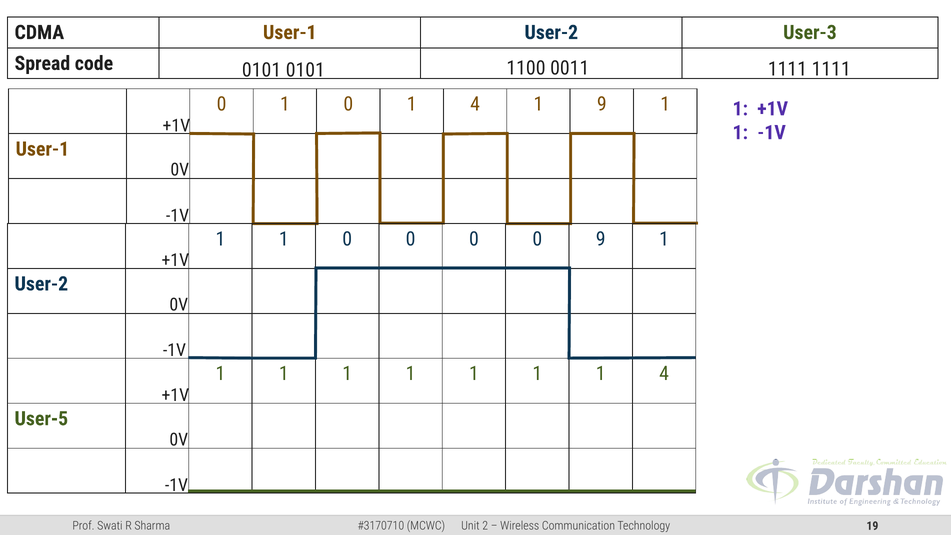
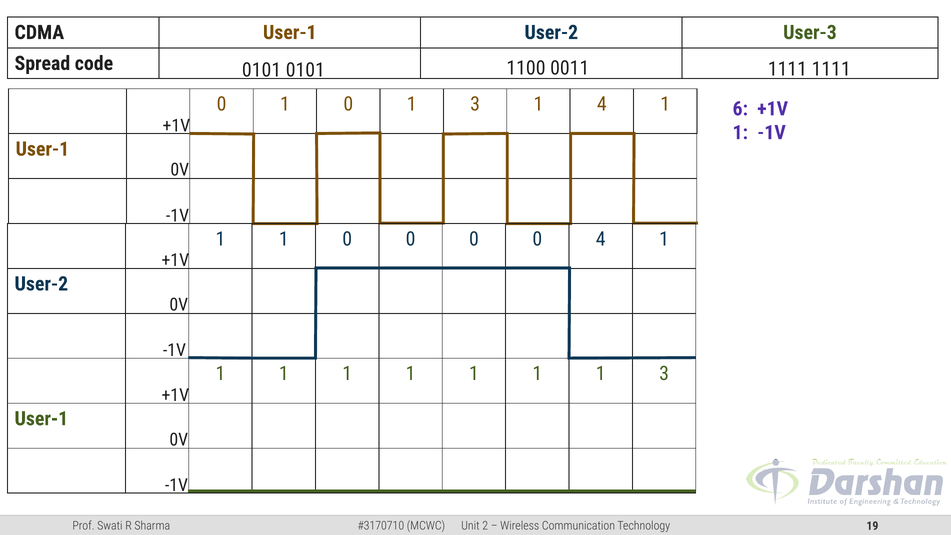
0 1 4: 4 -> 3 (475, 104)
1 9: 9 -> 4 (602, 104)
1: 1 -> 6 (740, 109)
0 9: 9 -> 4 (601, 239)
1 1 4: 4 -> 3 (664, 374)
User-5: User-5 -> User-1 (41, 419)
